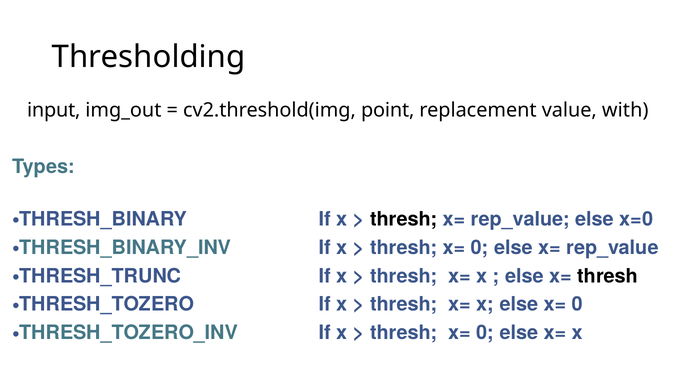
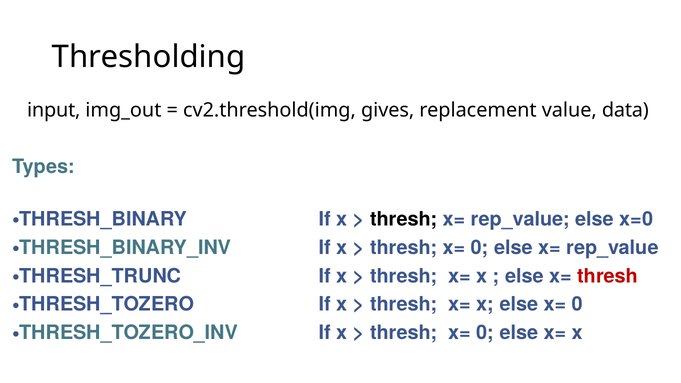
point: point -> gives (388, 110)
with: with -> data (625, 110)
thresh colour: black -> red (608, 276)
